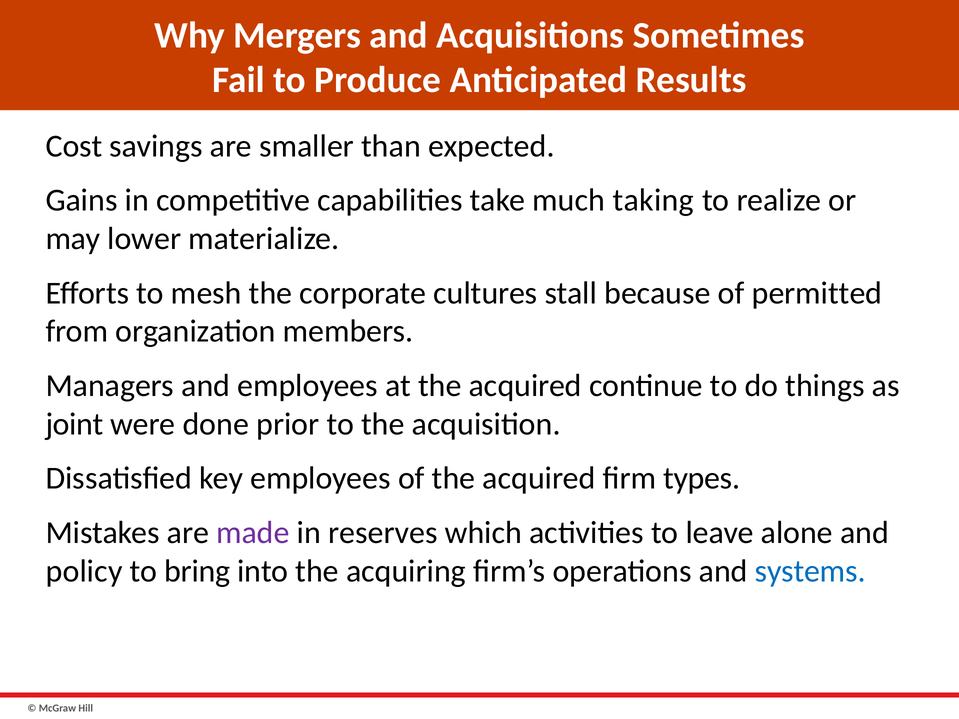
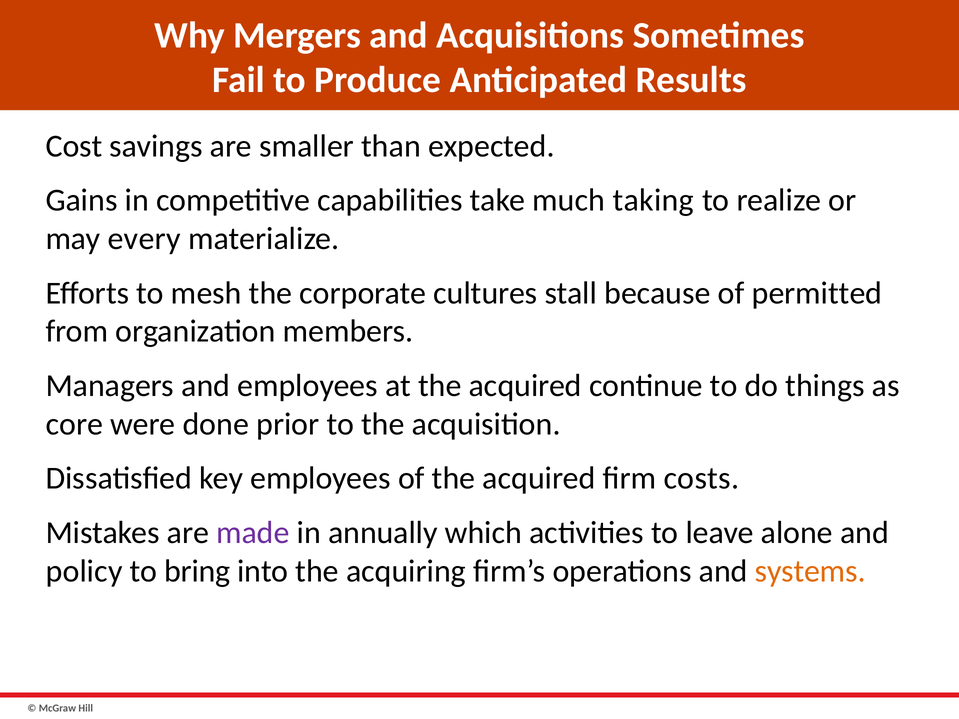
lower: lower -> every (144, 239)
joint: joint -> core (74, 424)
types: types -> costs (701, 478)
reserves: reserves -> annually (383, 533)
systems colour: blue -> orange (810, 571)
